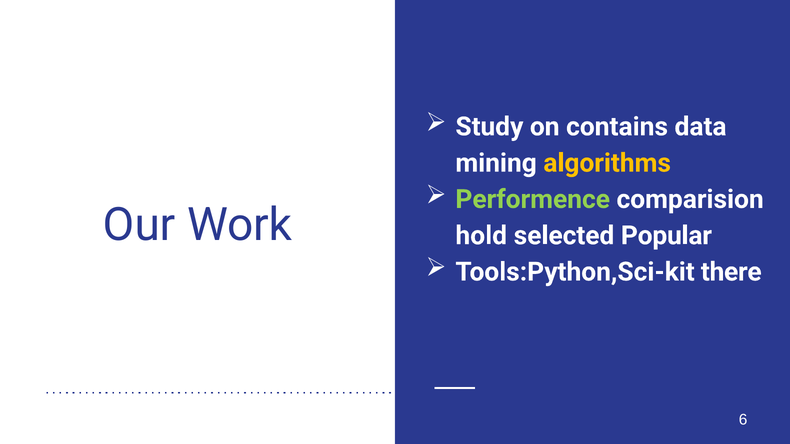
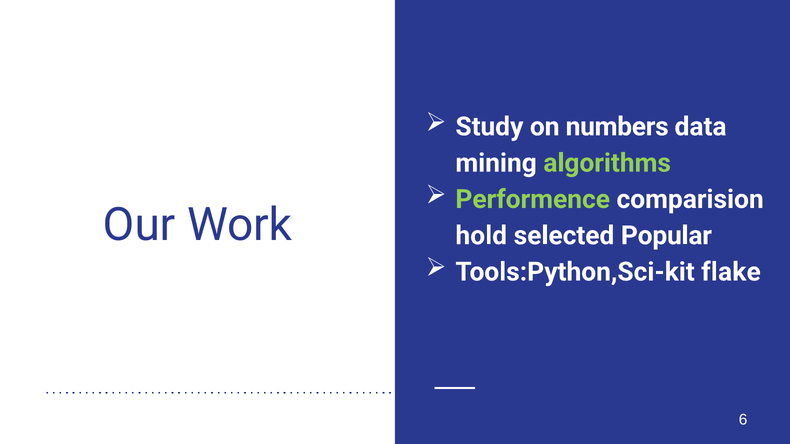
contains: contains -> numbers (617, 127)
algorithms colour: yellow -> light green (607, 163)
there: there -> flake (731, 272)
